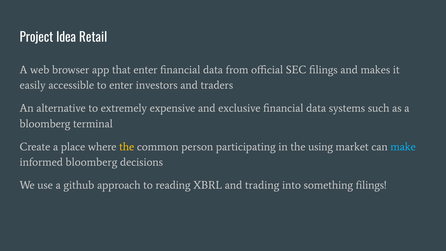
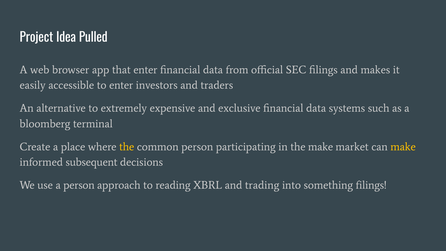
Retail: Retail -> Pulled (93, 37)
the using: using -> make (321, 147)
make colour: light blue -> yellow (403, 147)
informed bloomberg: bloomberg -> subsequent (92, 162)
a github: github -> person (79, 185)
